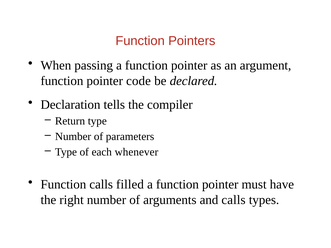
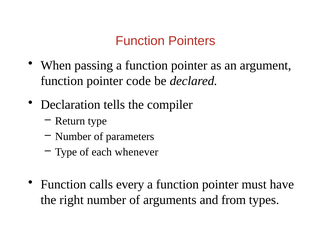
filled: filled -> every (130, 185)
and calls: calls -> from (234, 200)
